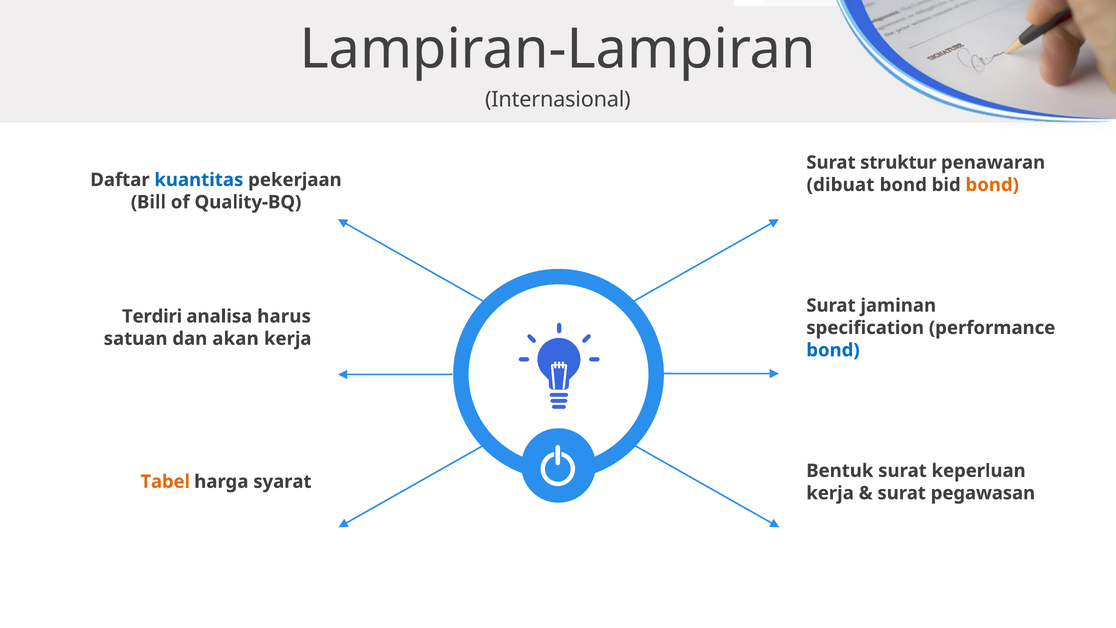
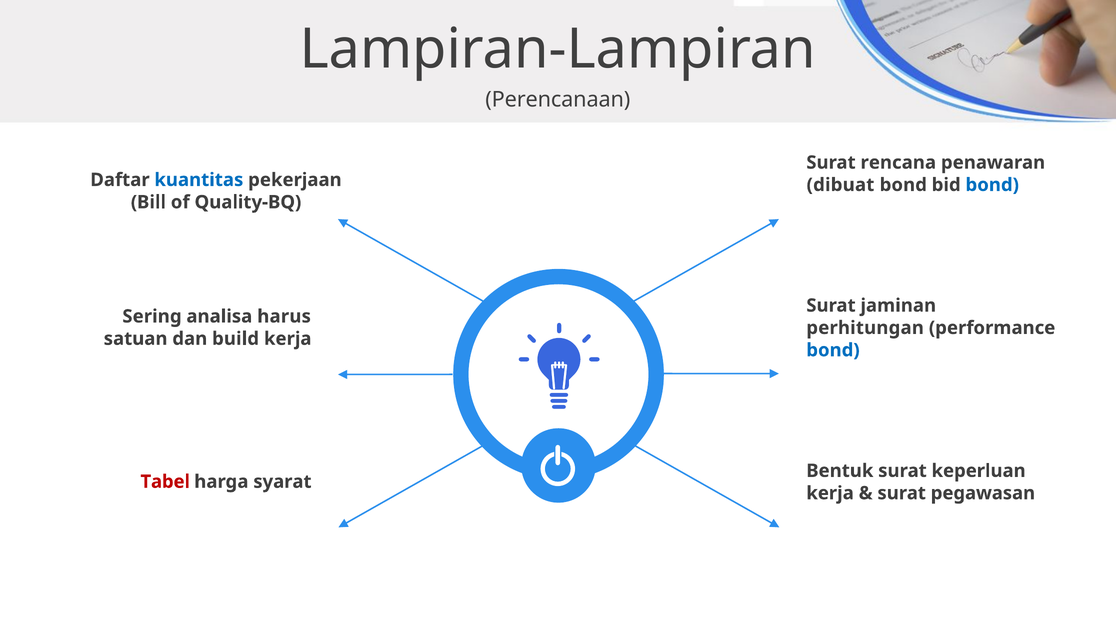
Internasional: Internasional -> Perencanaan (558, 99)
struktur: struktur -> rencana (898, 162)
bond colour: orange -> blue (992, 185)
Terdiri: Terdiri -> Sering (152, 316)
specification: specification -> perhitungan (865, 328)
akan: akan -> build (236, 339)
Tabel colour: orange -> red (165, 482)
